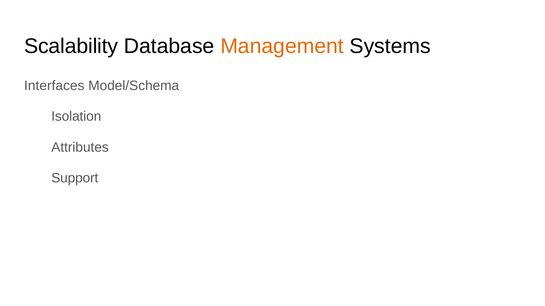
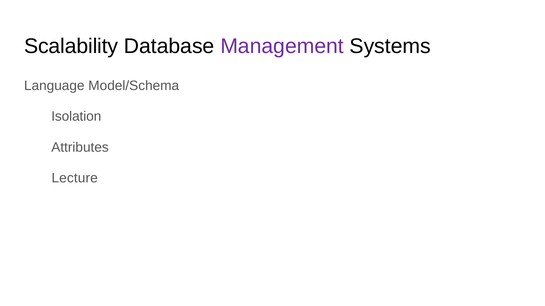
Management colour: orange -> purple (282, 46)
Interfaces: Interfaces -> Language (54, 86)
Support: Support -> Lecture (75, 178)
